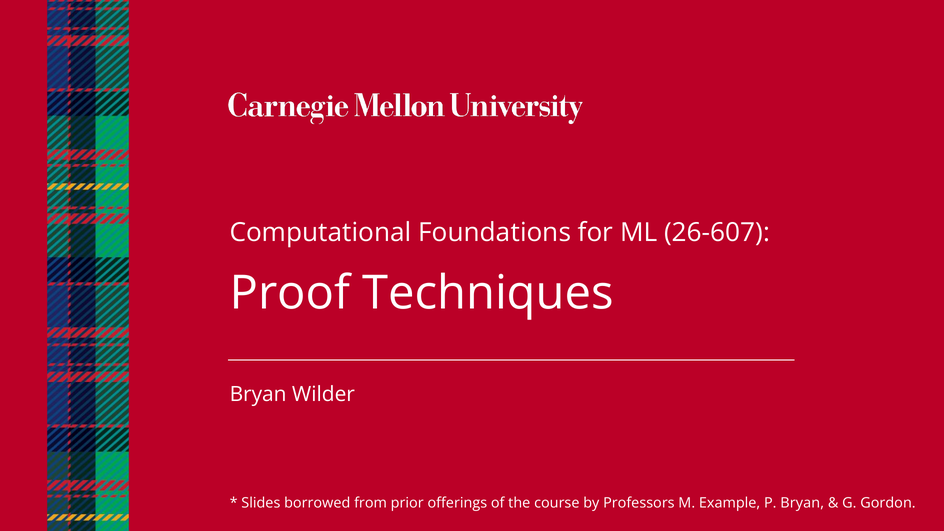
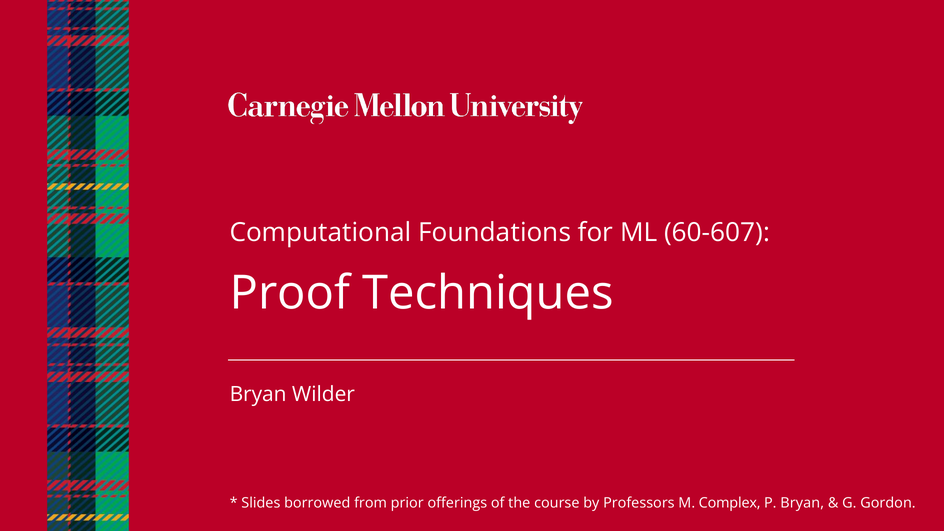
26-607: 26-607 -> 60-607 (717, 233)
Example: Example -> Complex (730, 503)
